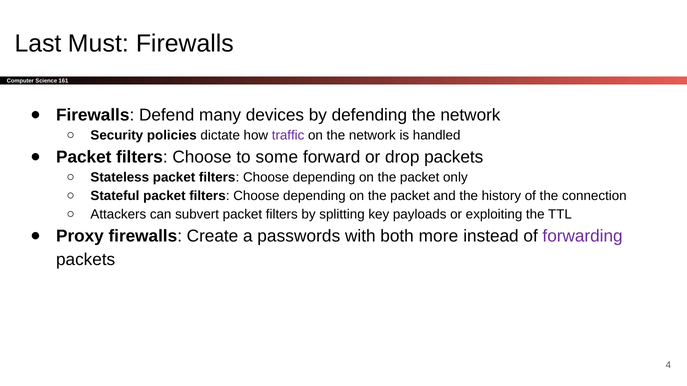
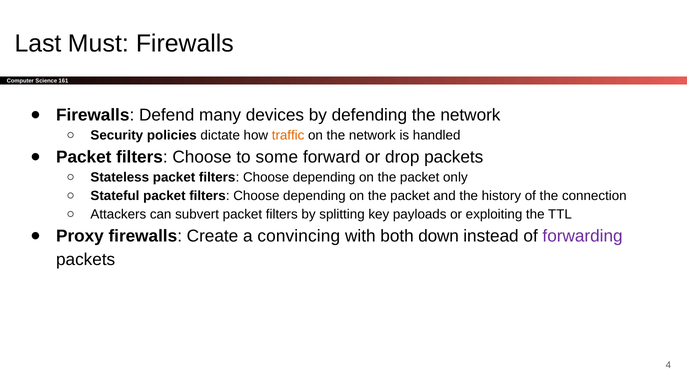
traffic colour: purple -> orange (288, 136)
passwords: passwords -> convincing (299, 236)
more: more -> down (439, 236)
